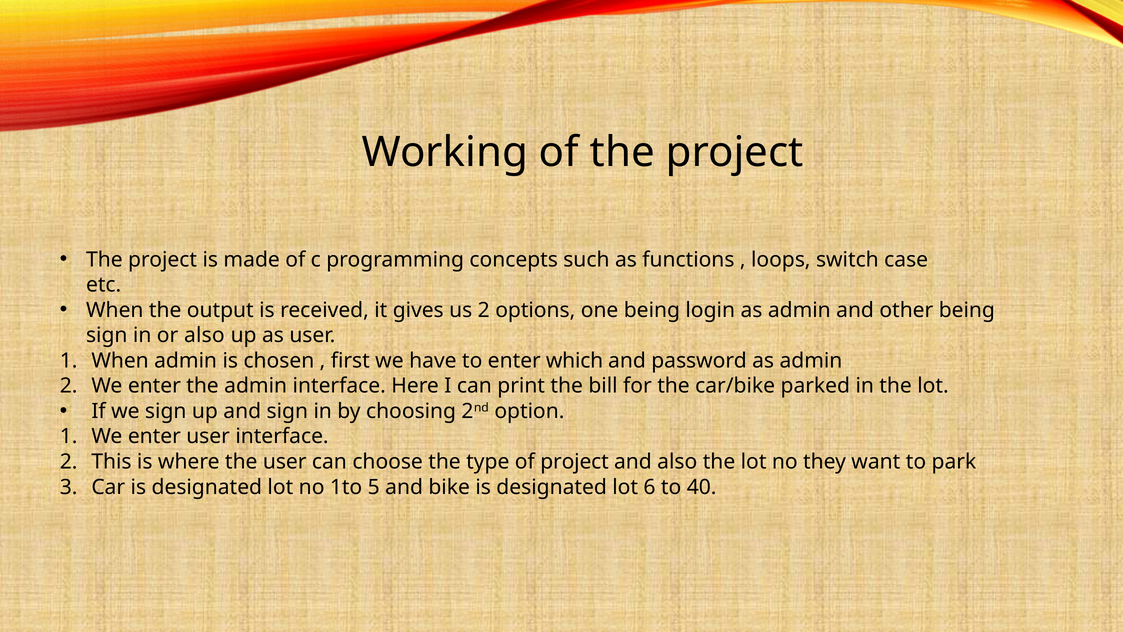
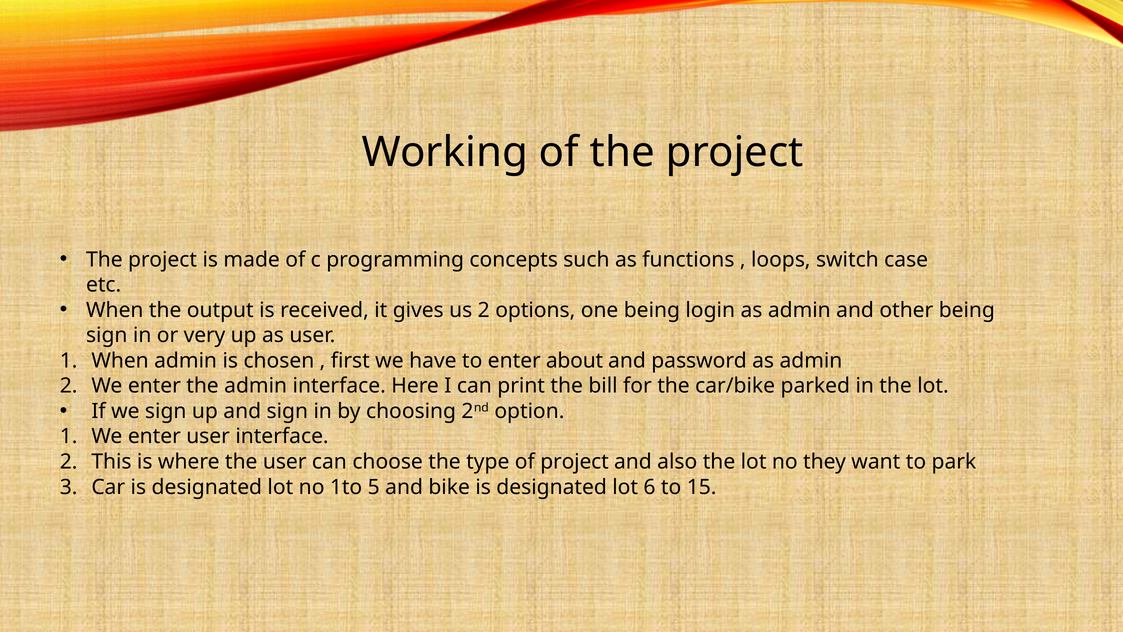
or also: also -> very (205, 335)
which: which -> about (575, 361)
40: 40 -> 15 (702, 487)
